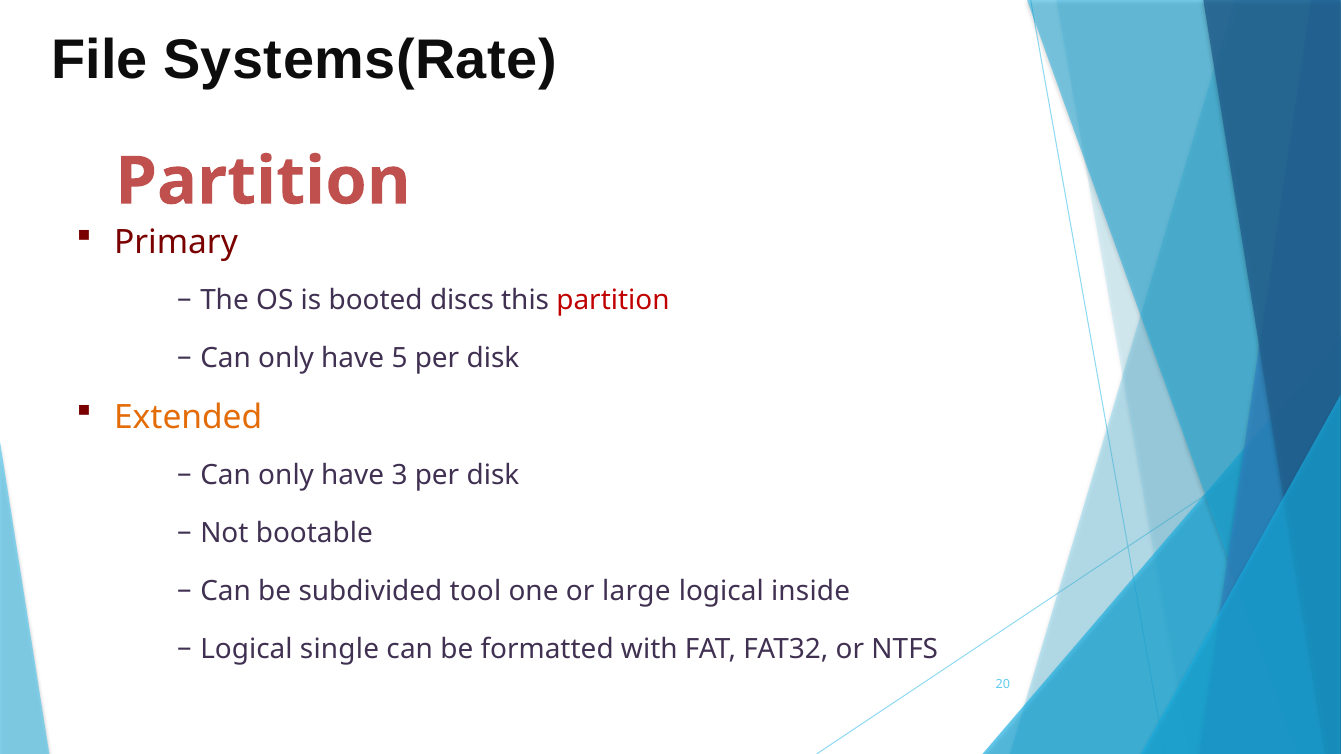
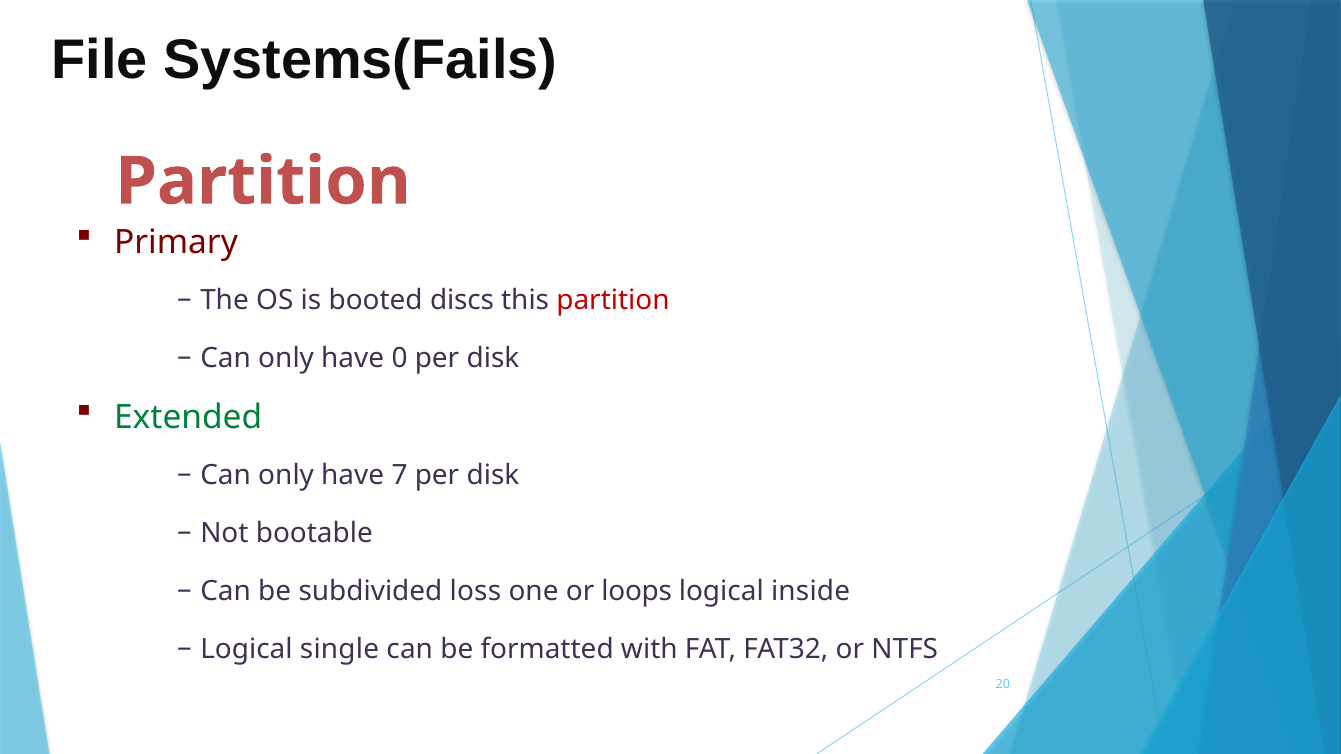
Systems(Rate: Systems(Rate -> Systems(Fails (360, 60)
5: 5 -> 0 (400, 359)
Extended colour: orange -> green (188, 417)
3: 3 -> 7 (400, 476)
tool: tool -> loss (475, 592)
large: large -> loops (637, 592)
